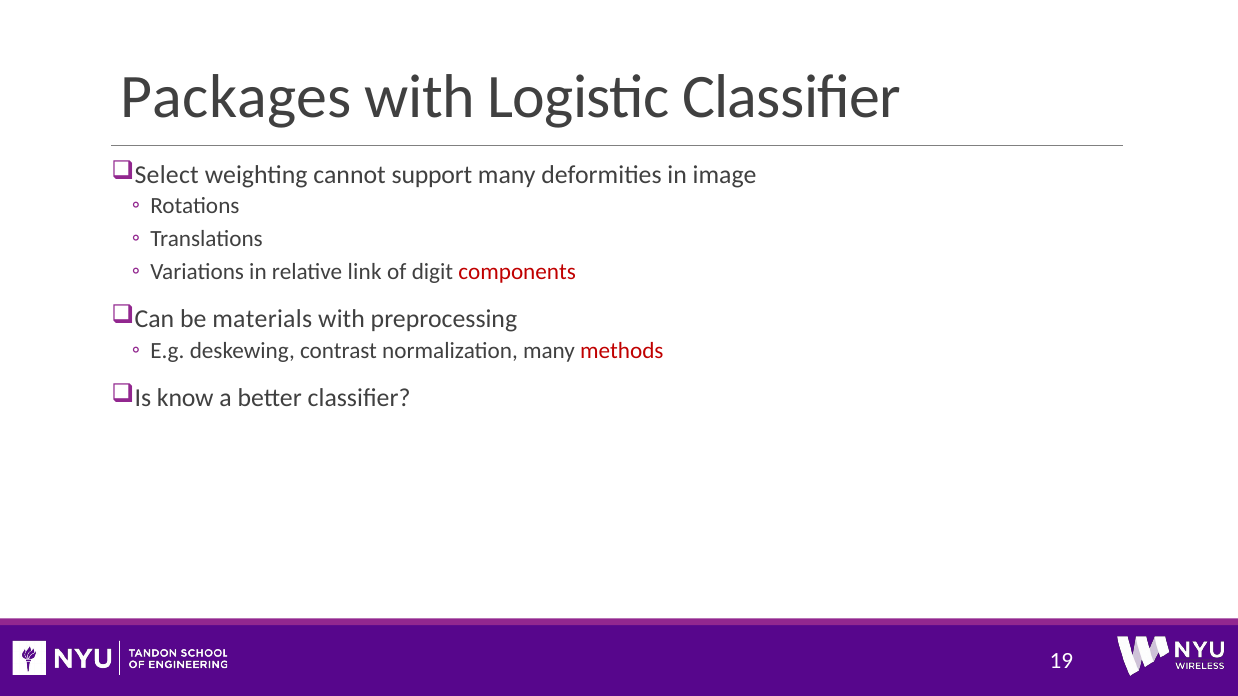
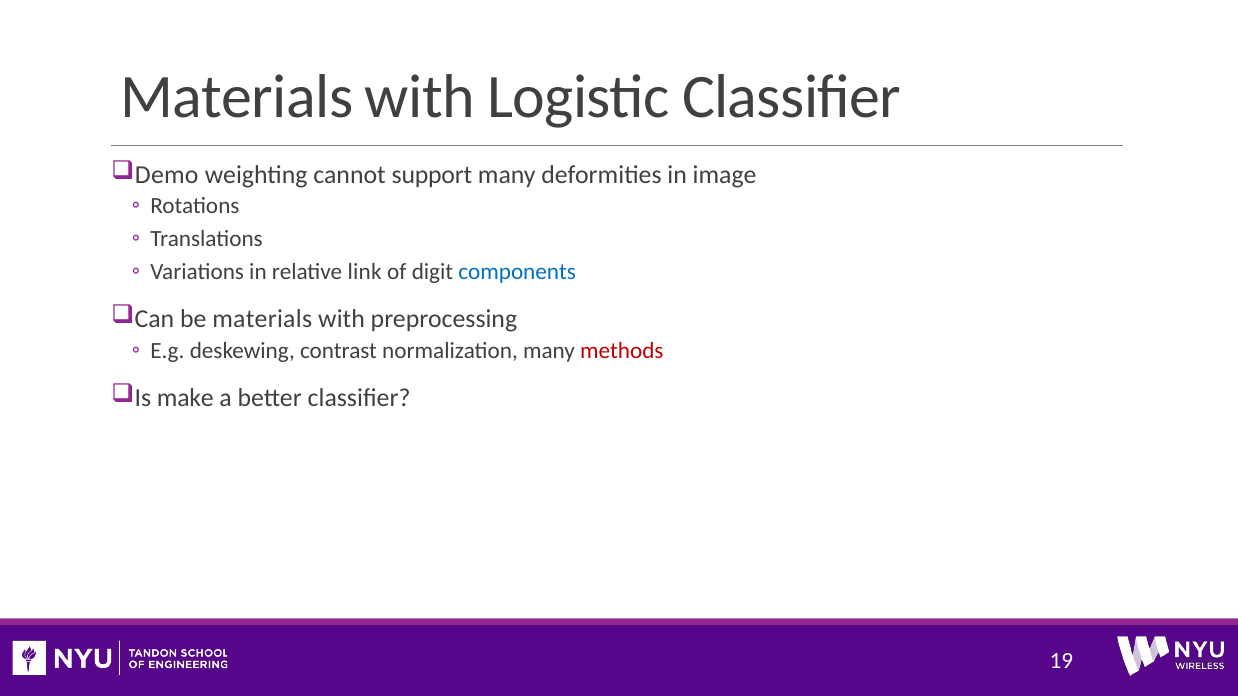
Packages: Packages -> Materials (237, 97)
Select: Select -> Demo (167, 175)
components colour: red -> blue (517, 272)
know: know -> make (185, 398)
